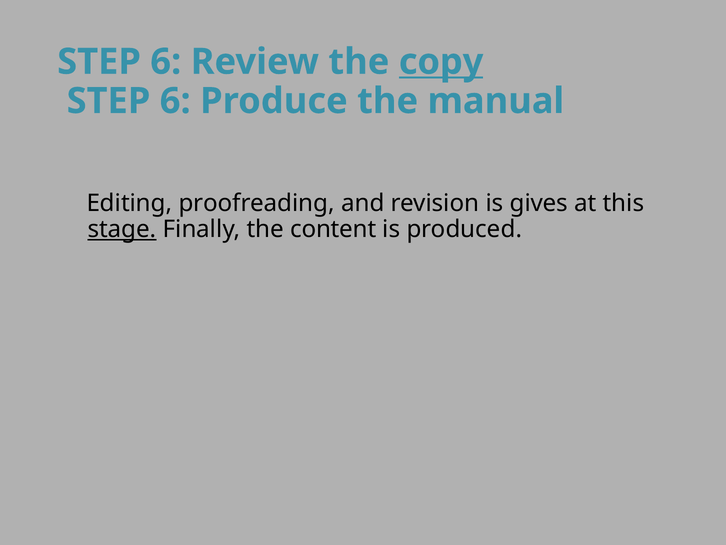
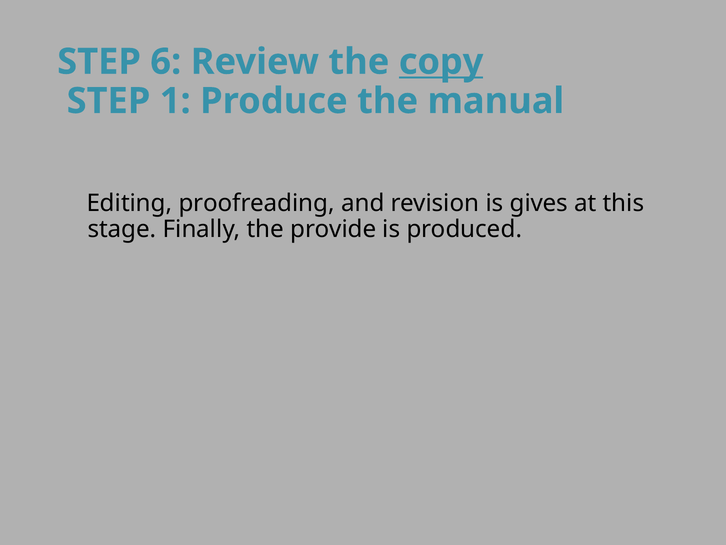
6: 6 -> 1 (175, 101)
stage underline: present -> none (122, 229)
content: content -> provide (333, 229)
